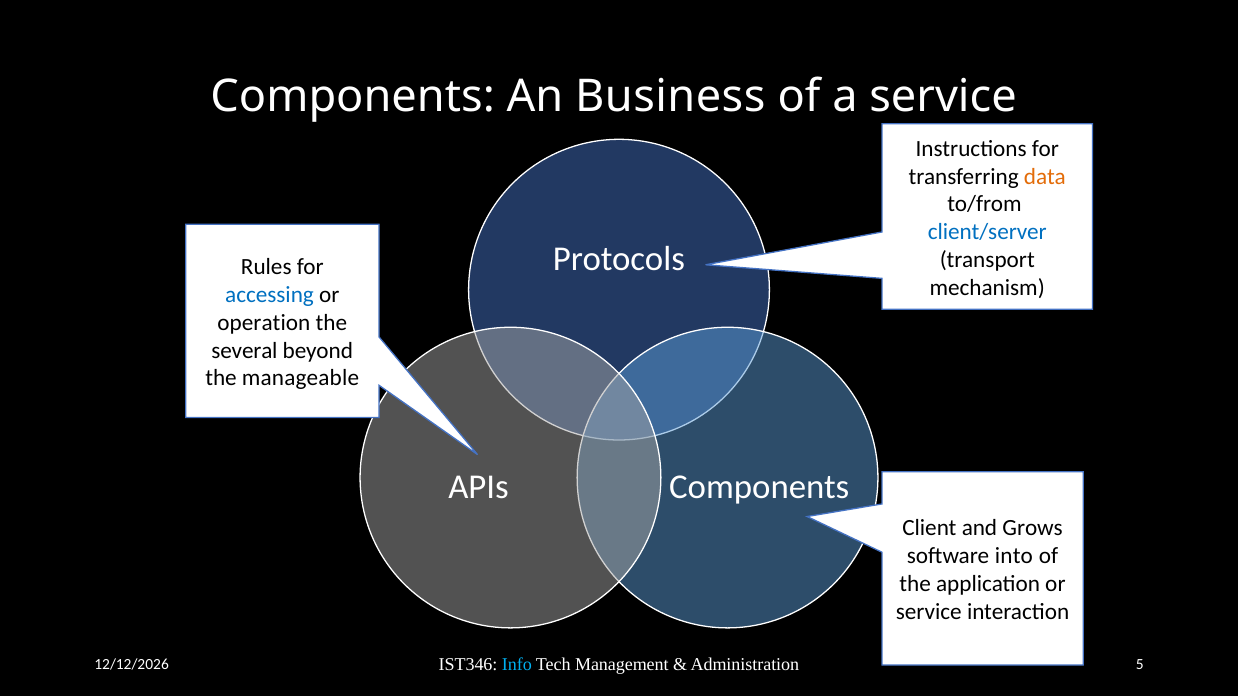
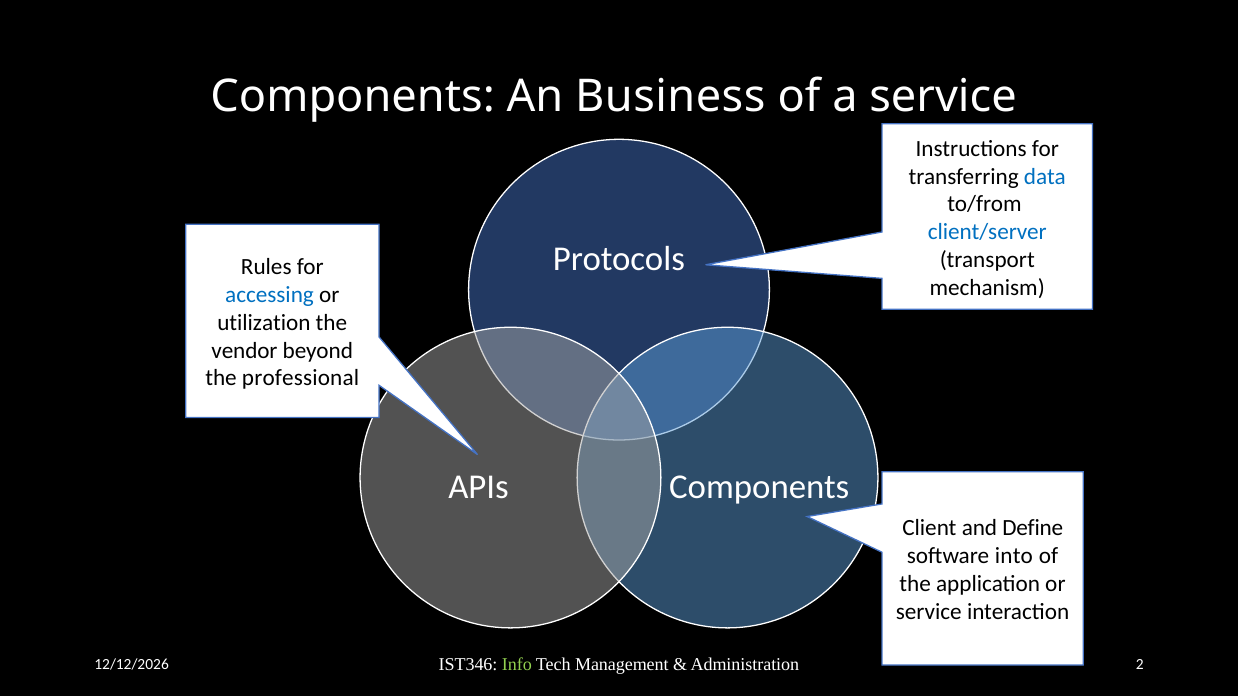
data colour: orange -> blue (1045, 176)
operation: operation -> utilization (264, 323)
several: several -> vendor (244, 351)
manageable: manageable -> professional (301, 378)
Grows: Grows -> Define (1033, 529)
Info colour: light blue -> light green (517, 665)
5: 5 -> 2 (1140, 665)
